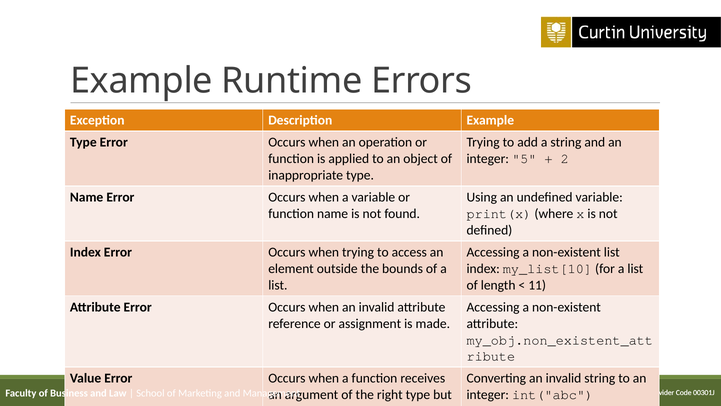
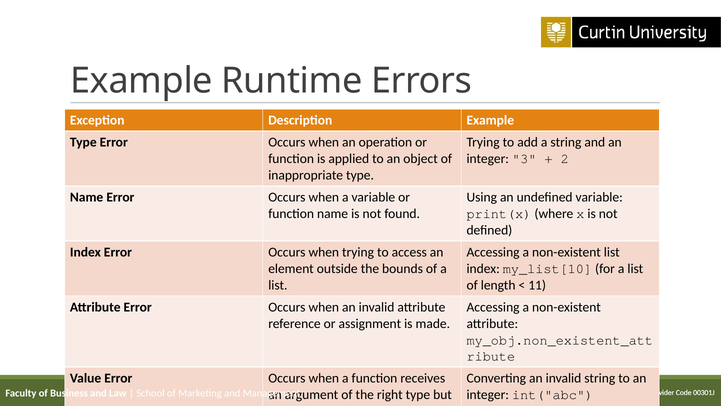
5: 5 -> 3 (524, 158)
